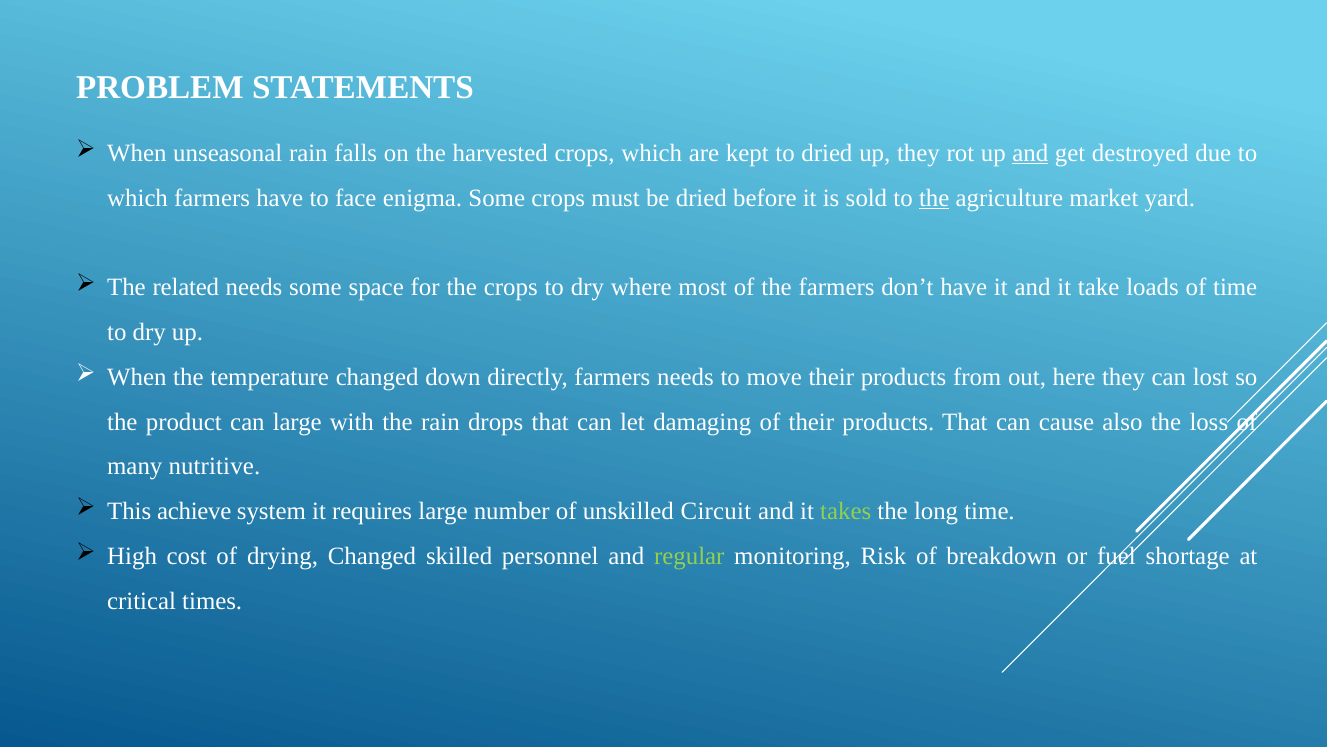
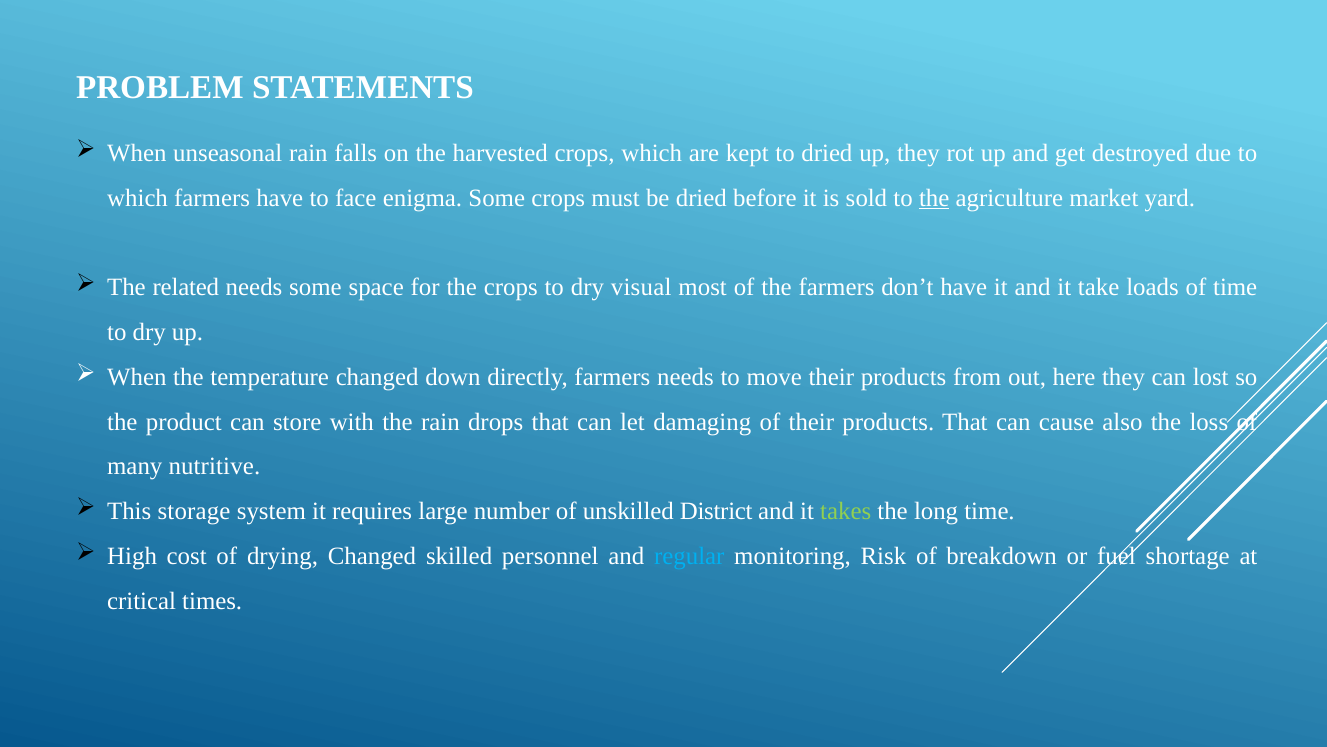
and underline: present -> none (1030, 153)
where: where -> visual (641, 287)
can large: large -> store (297, 422)
achieve: achieve -> storage (194, 511)
Circuit: Circuit -> District (716, 511)
regular colour: light green -> light blue (689, 556)
